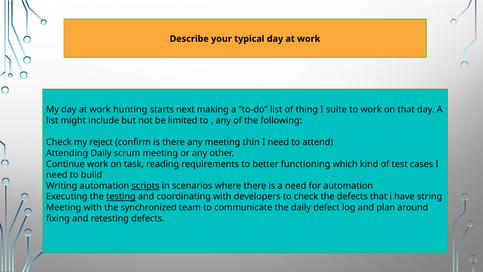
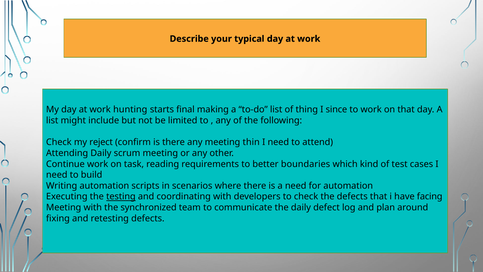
next: next -> final (185, 110)
suite: suite -> since (336, 110)
functioning: functioning -> boundaries (306, 164)
scripts underline: present -> none (145, 186)
string: string -> facing (430, 196)
